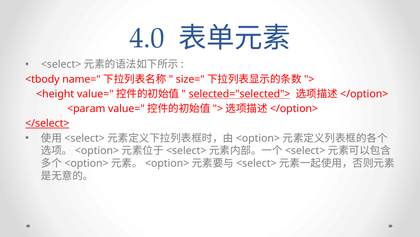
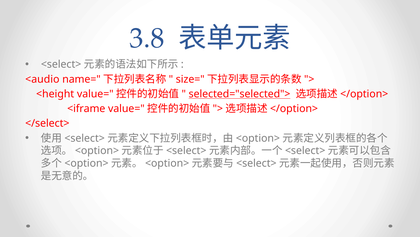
4.0: 4.0 -> 3.8 (147, 38)
<tbody: <tbody -> <audio (42, 79)
<param: <param -> <iframe (86, 108)
</select> underline: present -> none (47, 123)
